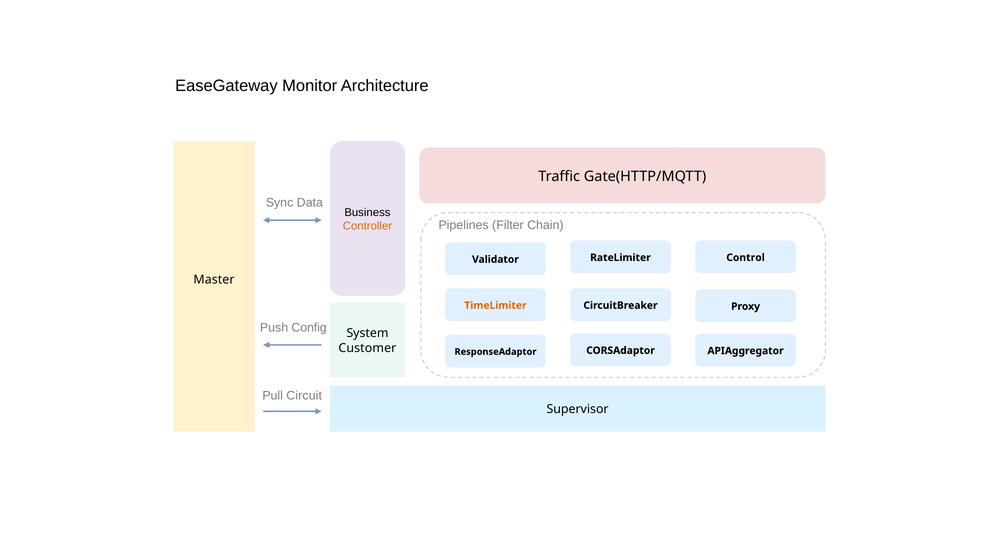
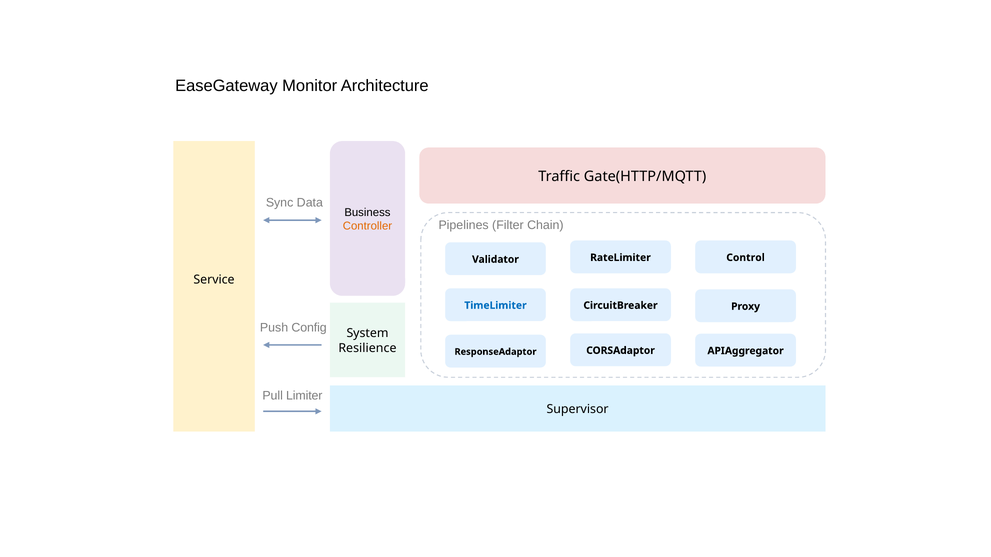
Master: Master -> Service (214, 280)
TimeLimiter colour: orange -> blue (496, 306)
Customer: Customer -> Resilience (367, 349)
Circuit: Circuit -> Limiter (304, 396)
